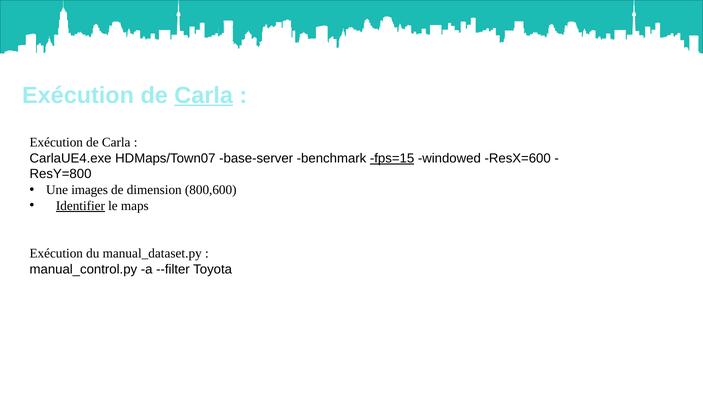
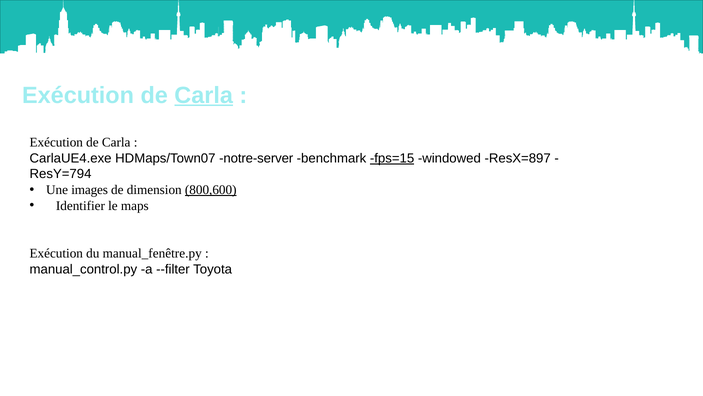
base-server: base-server -> notre-server (256, 158)
ResX=600: ResX=600 -> ResX=897 (518, 158)
ResY=800: ResY=800 -> ResY=794 (61, 174)
800,600 underline: none -> present (211, 190)
Identifier underline: present -> none (80, 206)
manual_dataset.py: manual_dataset.py -> manual_fenêtre.py (152, 253)
